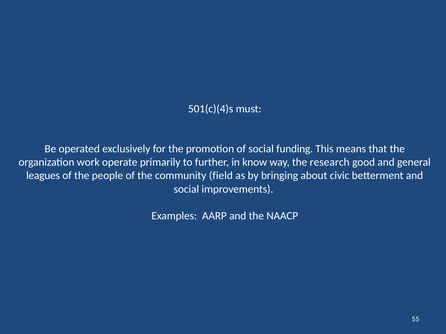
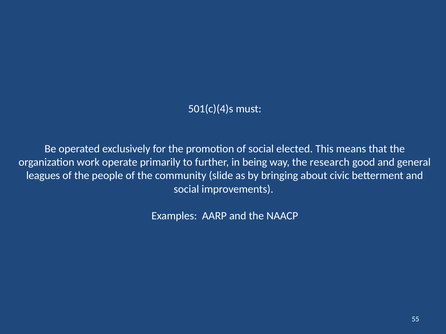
funding: funding -> elected (295, 149)
know: know -> being (255, 163)
field: field -> slide (221, 176)
